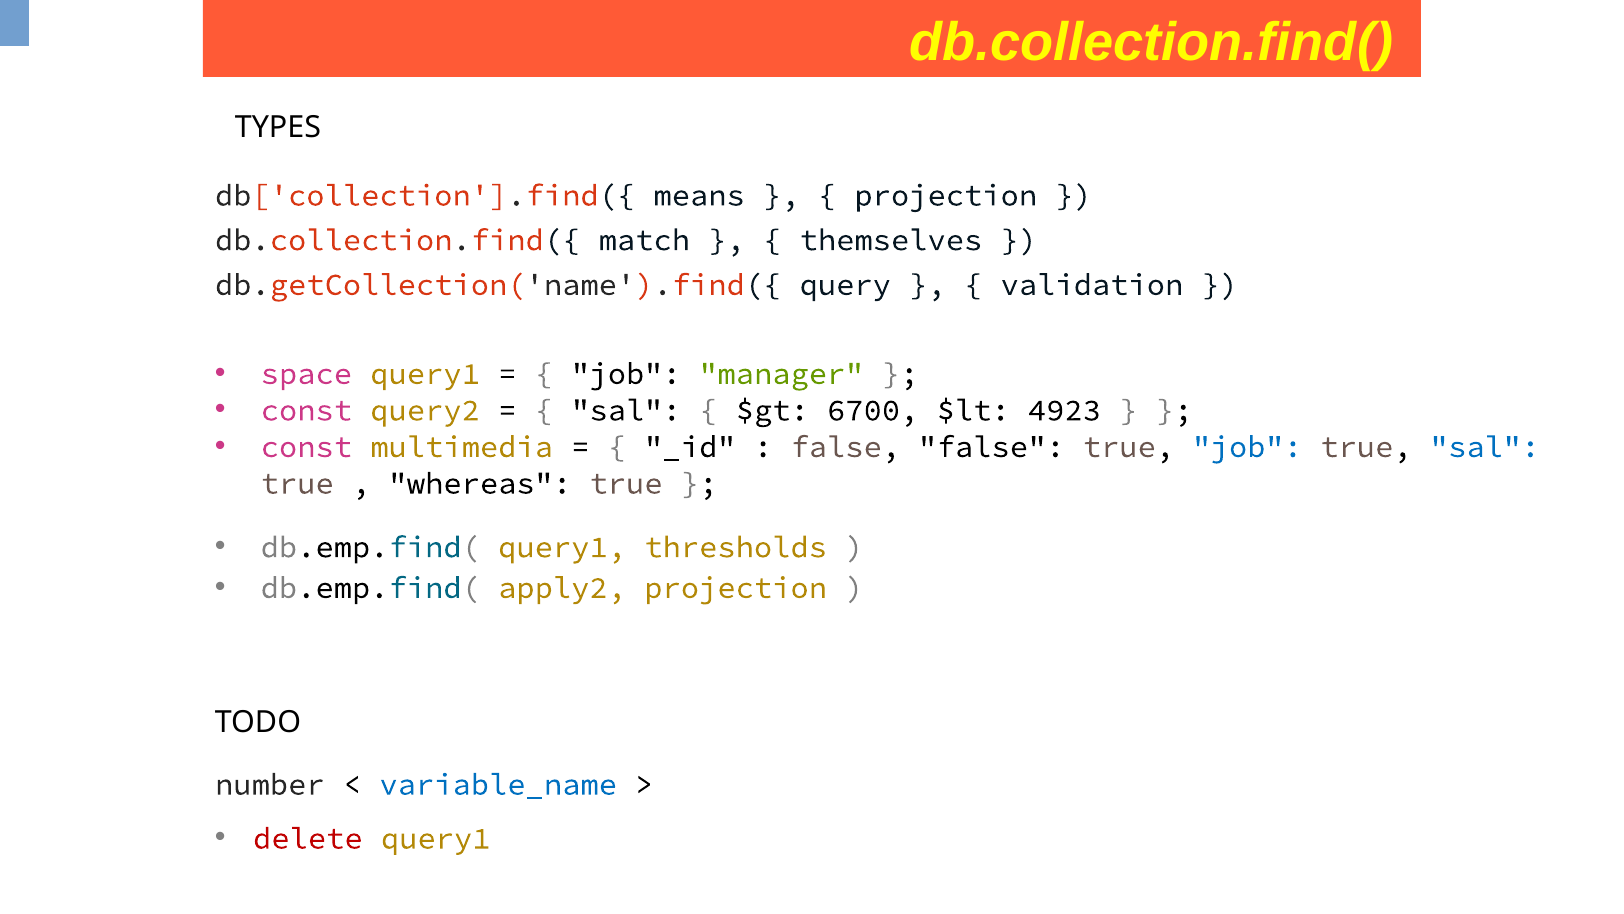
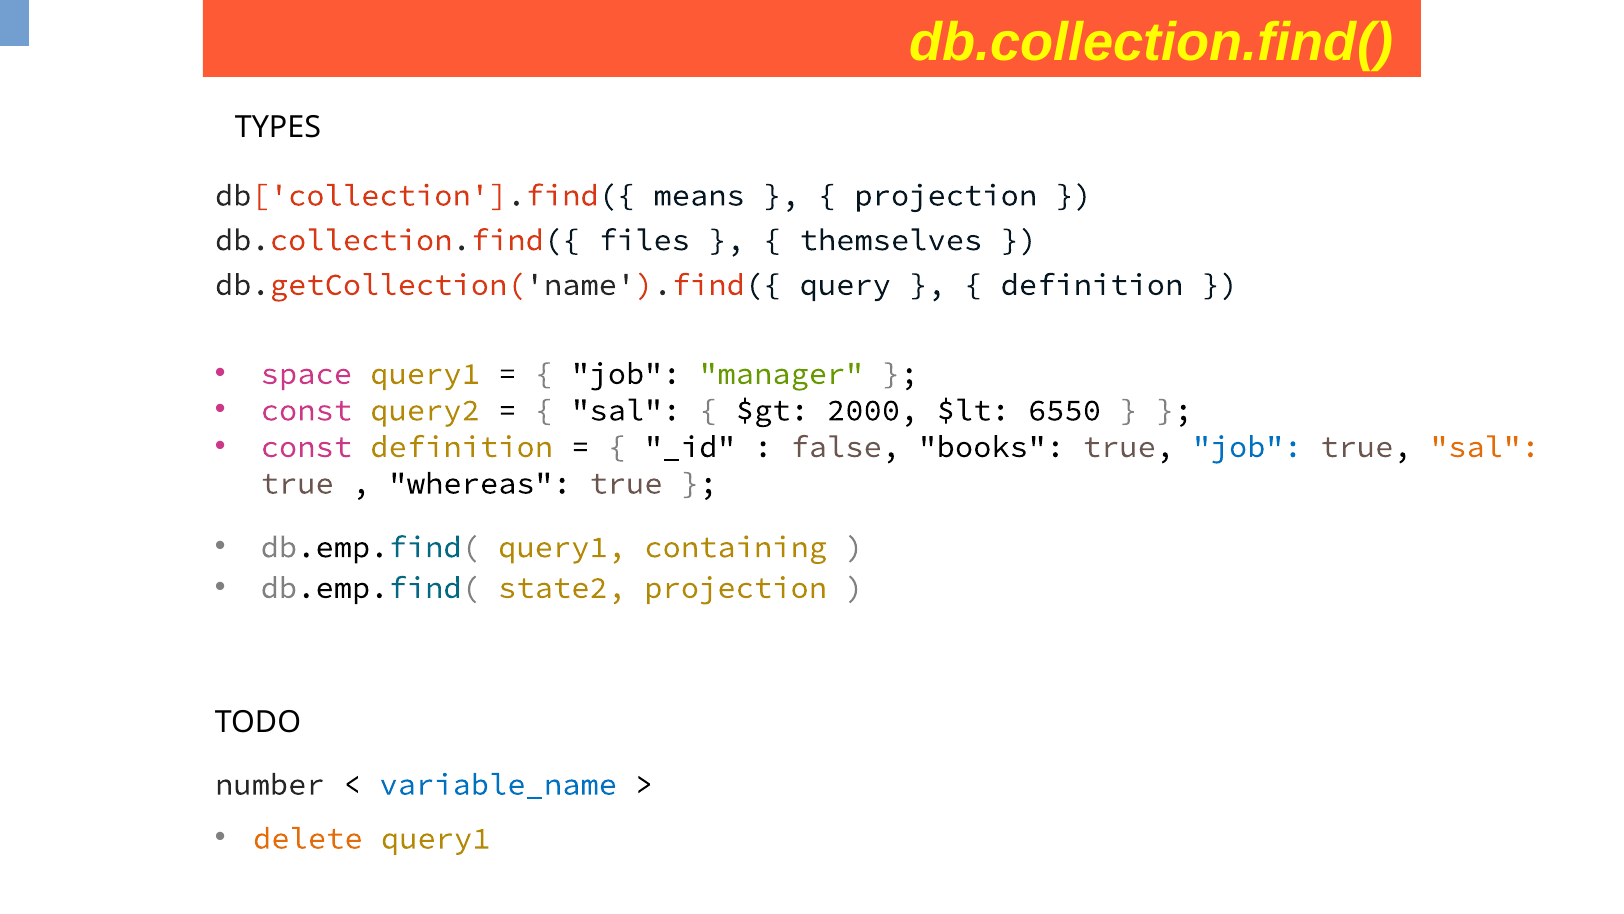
match: match -> files (644, 240)
validation: validation -> definition (1092, 285)
6700: 6700 -> 2000 (873, 410)
4923: 4923 -> 6550 (1065, 410)
const multimedia: multimedia -> definition (462, 447)
false false: false -> books (991, 447)
sal colour: blue -> orange (1485, 447)
thresholds: thresholds -> containing (736, 547)
apply2: apply2 -> state2 (562, 587)
delete colour: red -> orange (308, 838)
